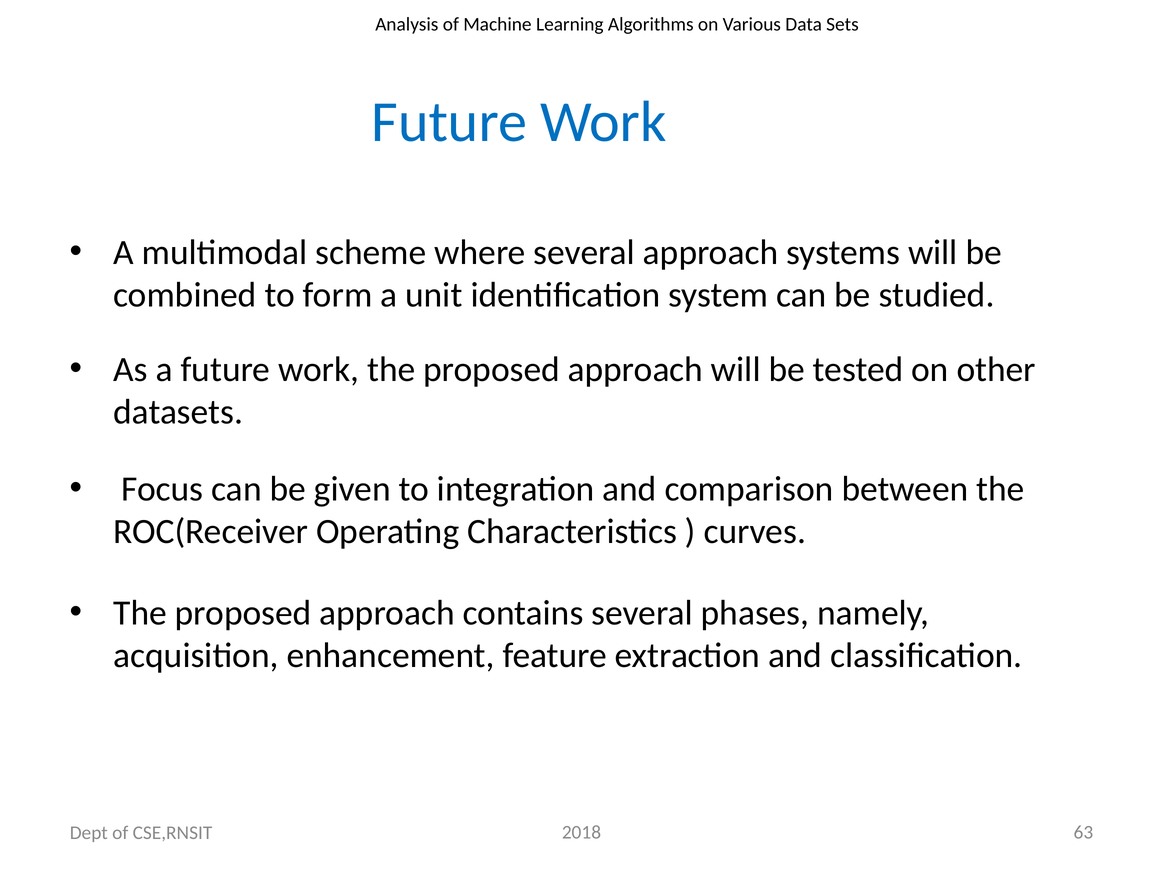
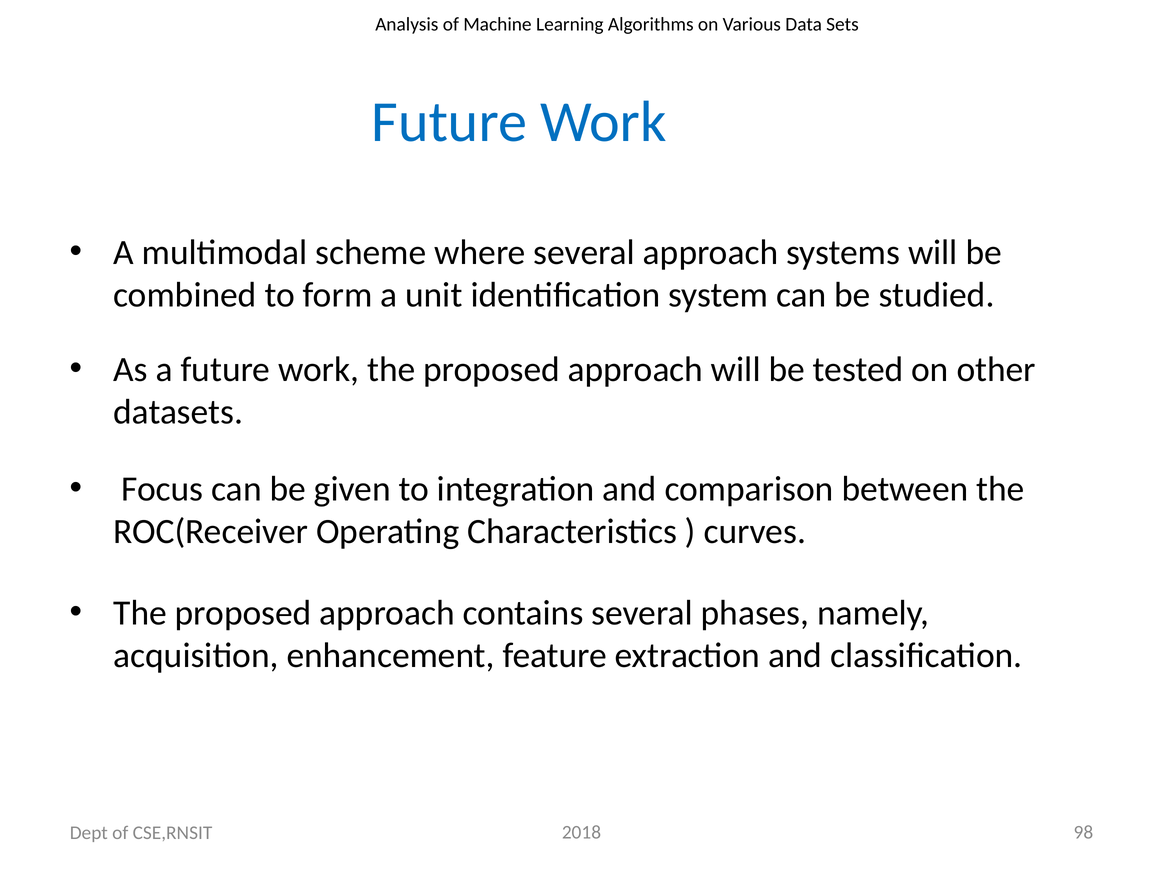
63: 63 -> 98 (1083, 833)
